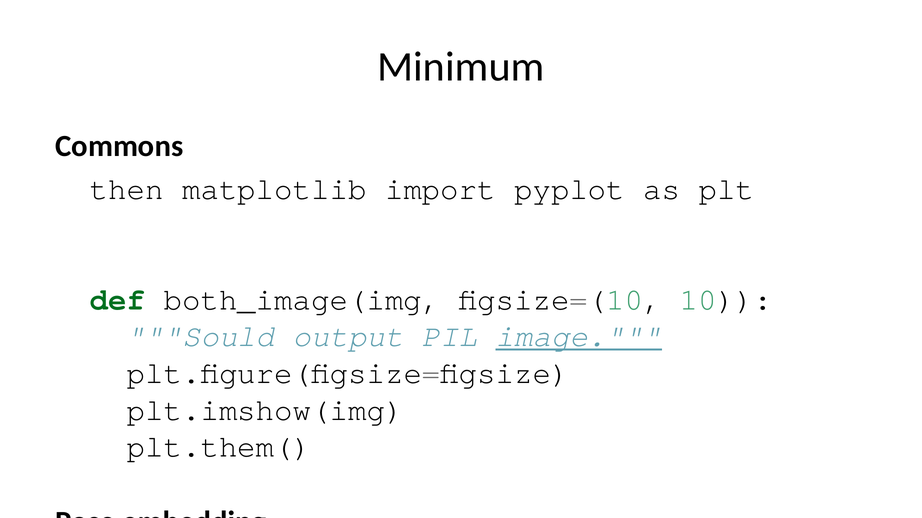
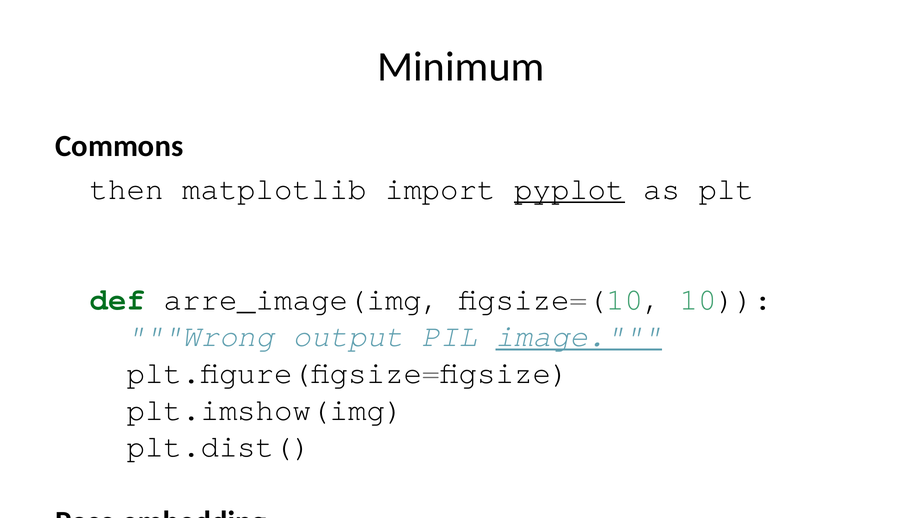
pyplot underline: none -> present (570, 189)
both_image(img: both_image(img -> arre_image(img (302, 300)
Sould: Sould -> Wrong (201, 337)
plt.them(: plt.them( -> plt.dist( (219, 447)
